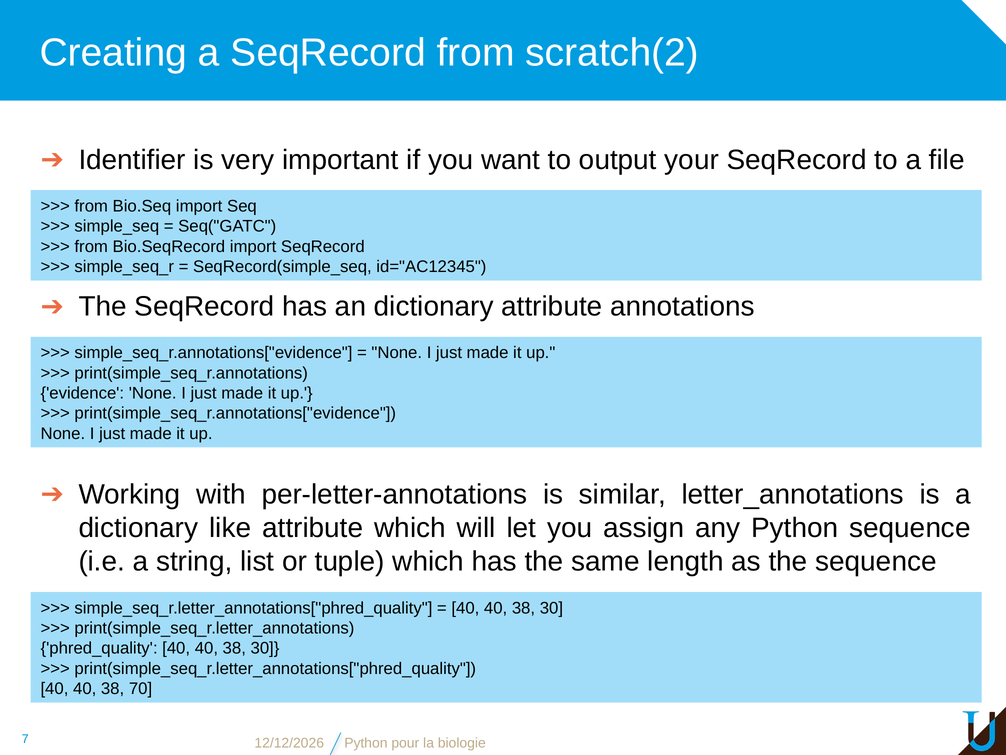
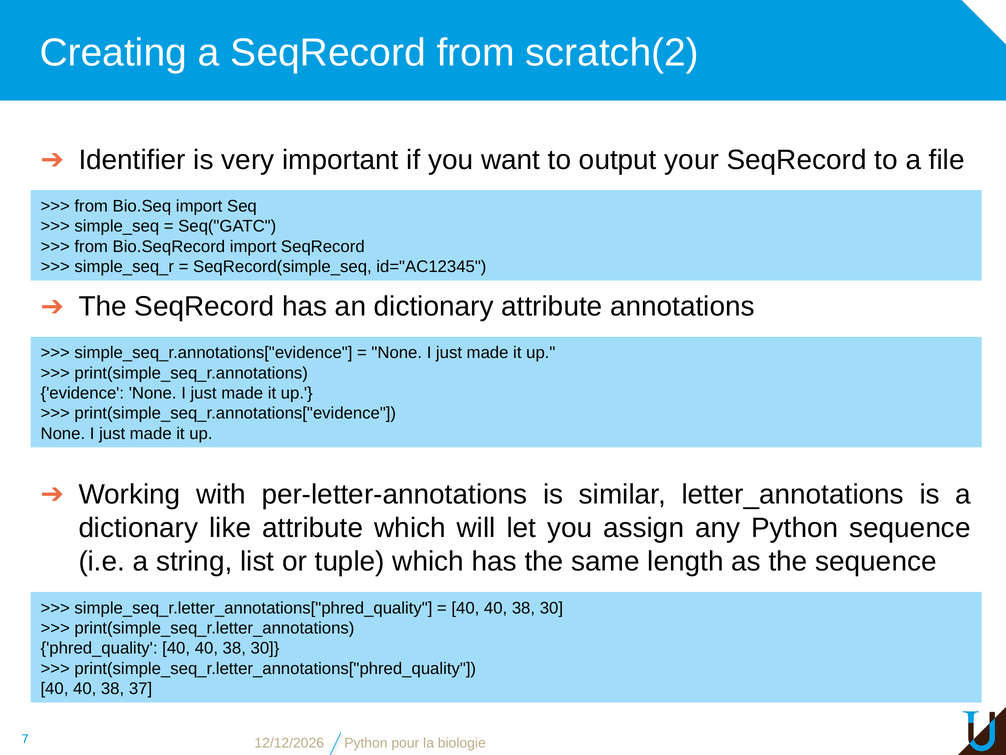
70: 70 -> 37 (141, 688)
